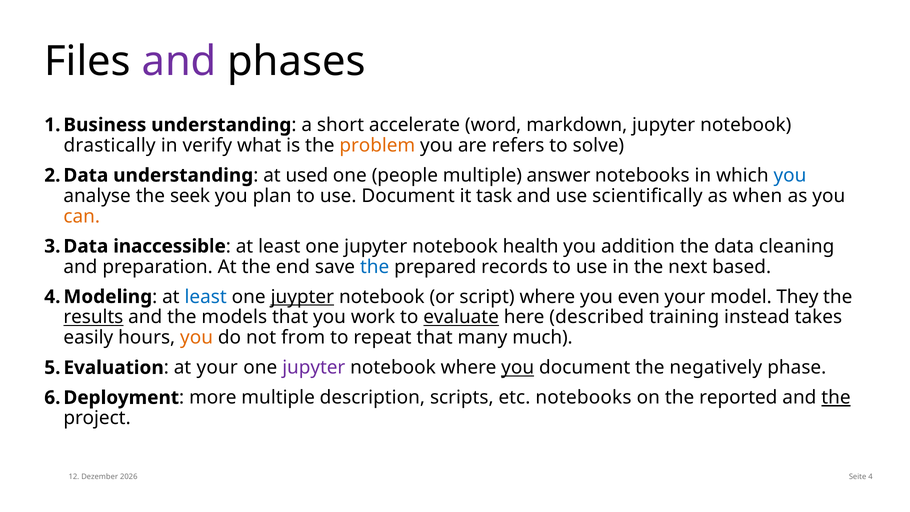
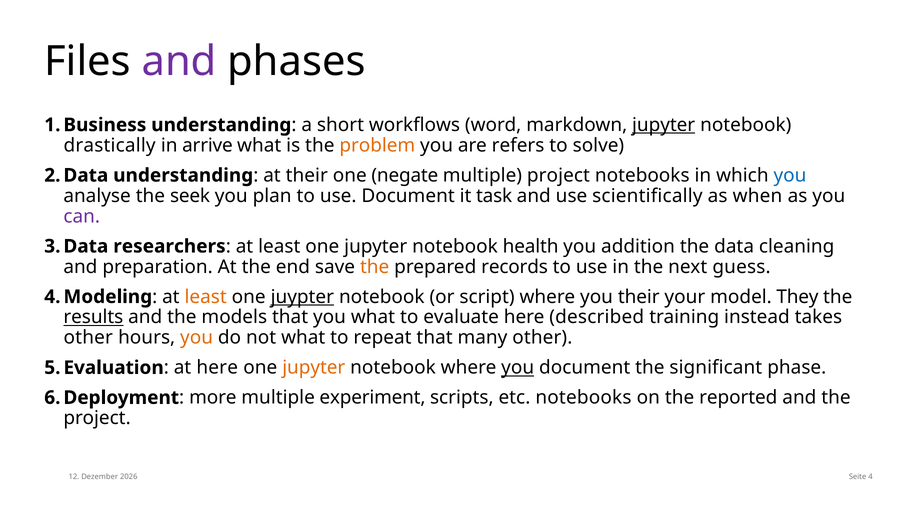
accelerate: accelerate -> workflows (414, 125)
jupyter underline: none -> present (664, 125)
verify: verify -> arrive (207, 145)
at used: used -> their (307, 175)
people: people -> negate (405, 175)
multiple answer: answer -> project (558, 175)
can colour: orange -> purple (82, 216)
inaccessible: inaccessible -> researchers (169, 246)
the colour: blue -> orange (375, 267)
based: based -> guess (742, 267)
least colour: blue -> orange (206, 297)
you even: even -> their (639, 297)
you work: work -> what (373, 317)
evaluate underline: present -> none (461, 317)
easily: easily -> other (88, 338)
not from: from -> what (303, 338)
many much: much -> other (542, 338)
at your: your -> here (217, 368)
jupyter colour: purple -> orange (314, 368)
negatively: negatively -> significant (716, 368)
description: description -> experiment (372, 398)
the underline: present -> none (836, 398)
